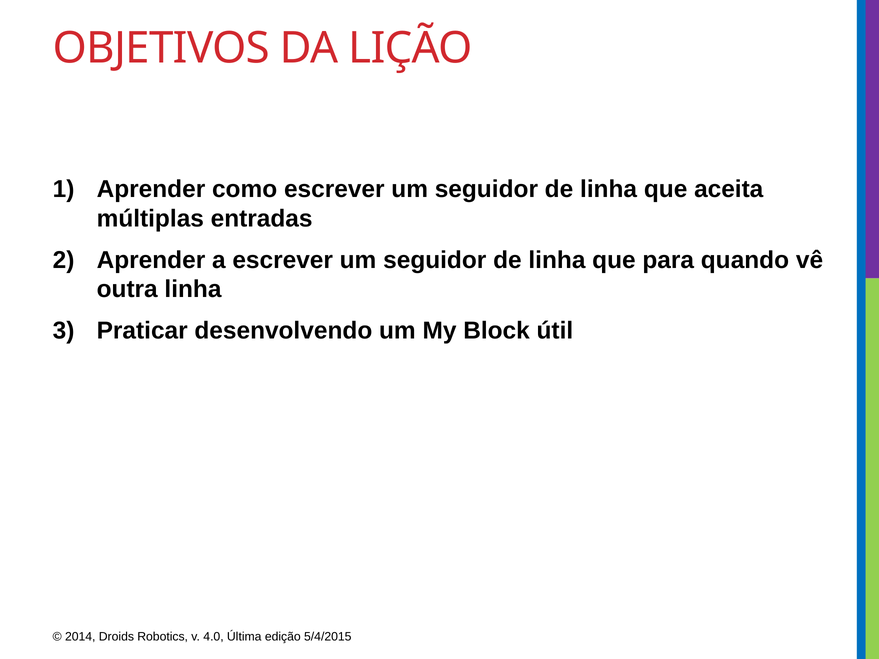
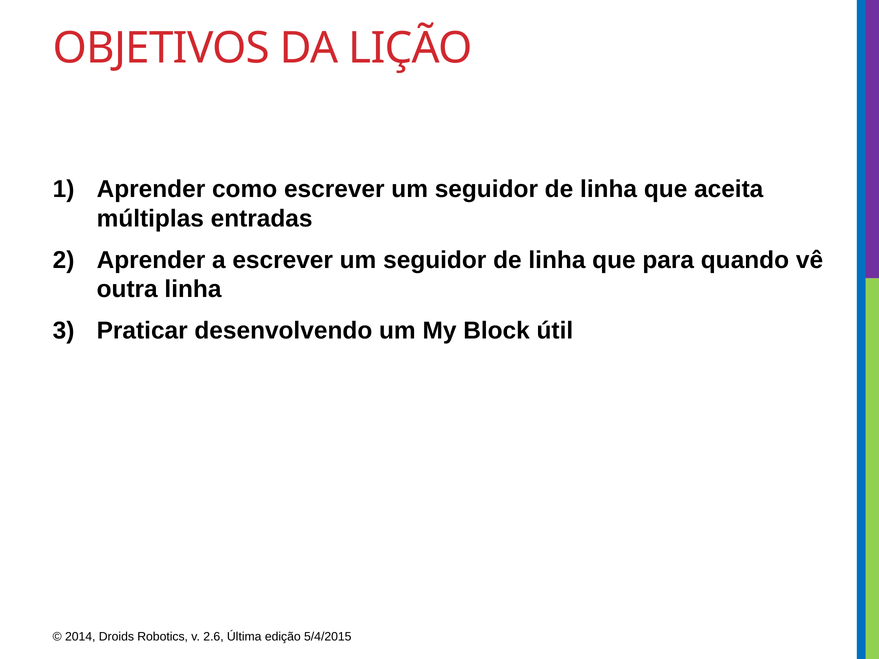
4.0: 4.0 -> 2.6 (213, 637)
